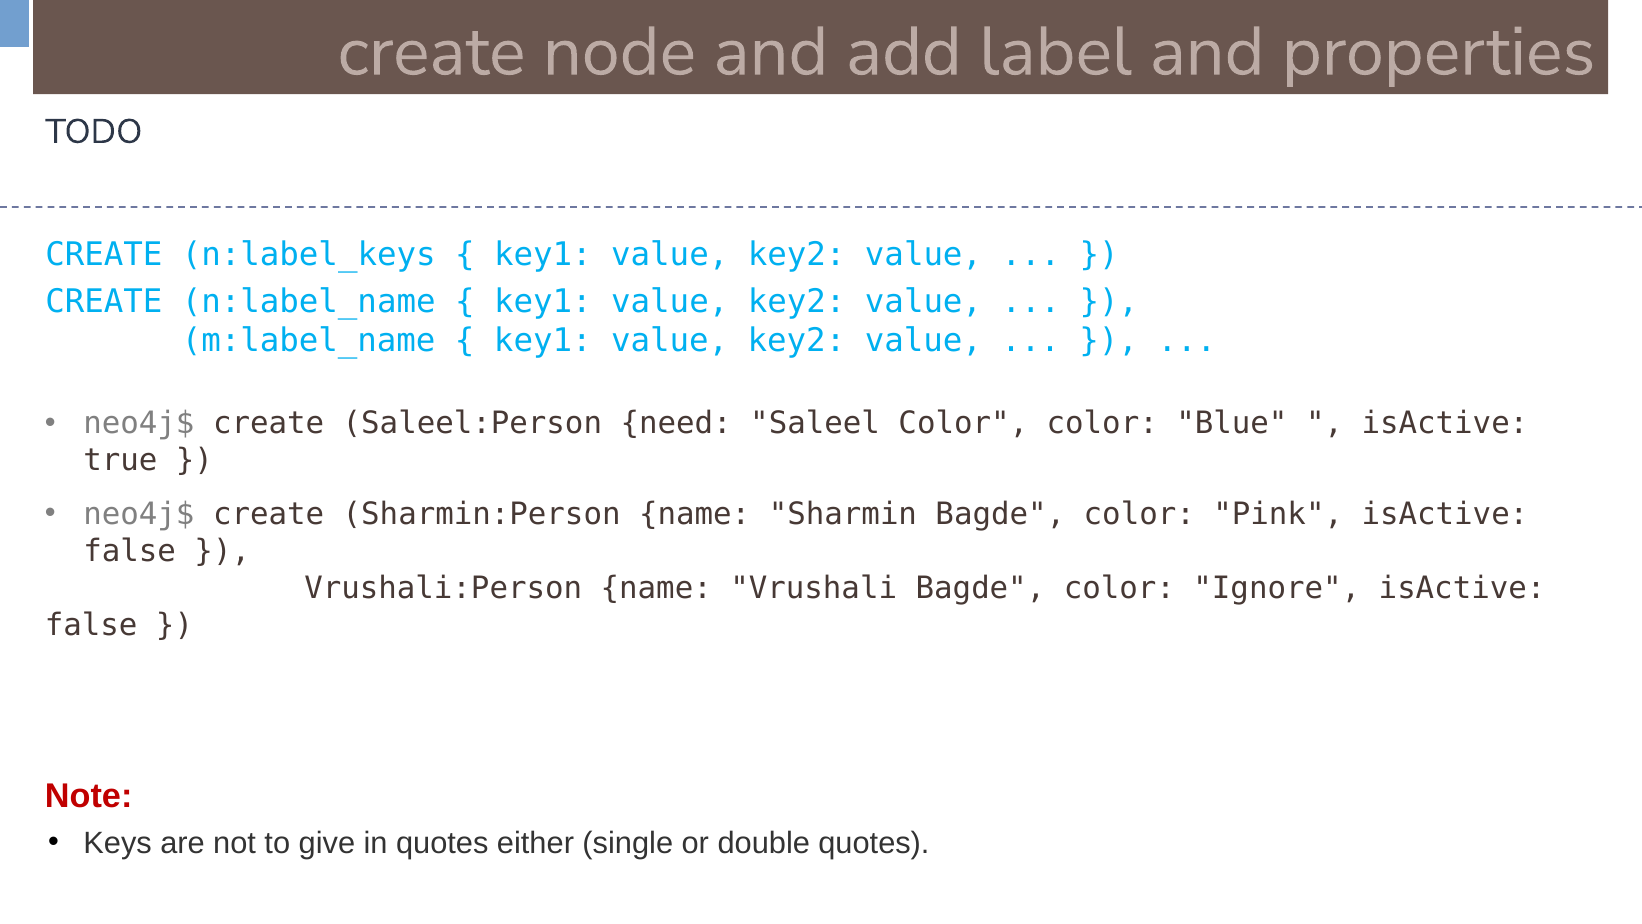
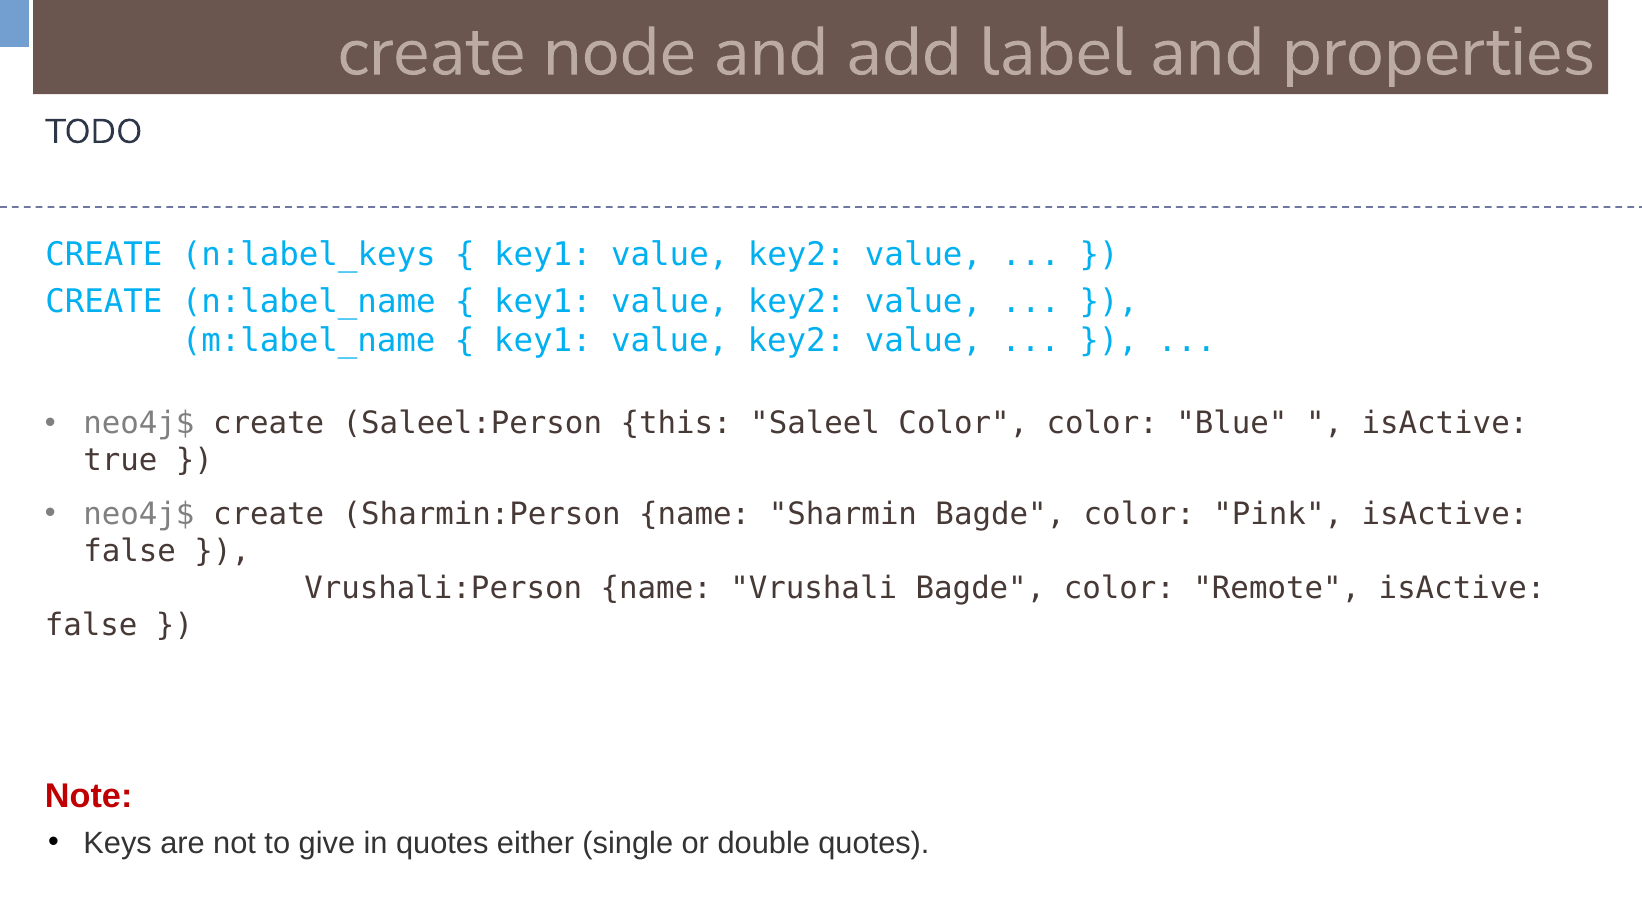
need: need -> this (676, 424)
Ignore: Ignore -> Remote (1277, 588)
